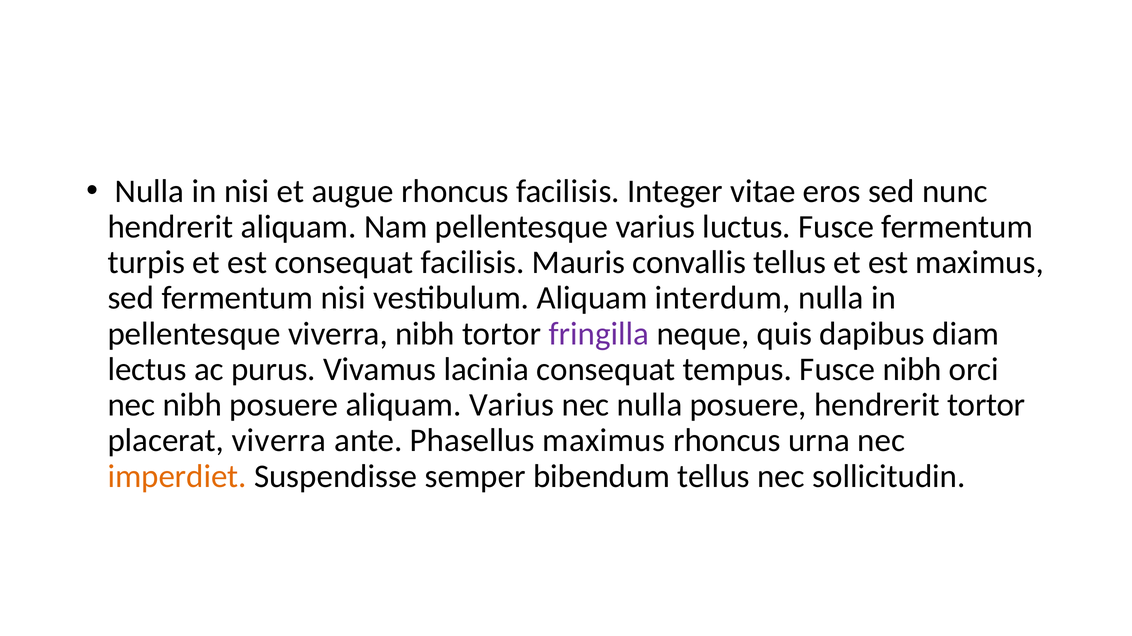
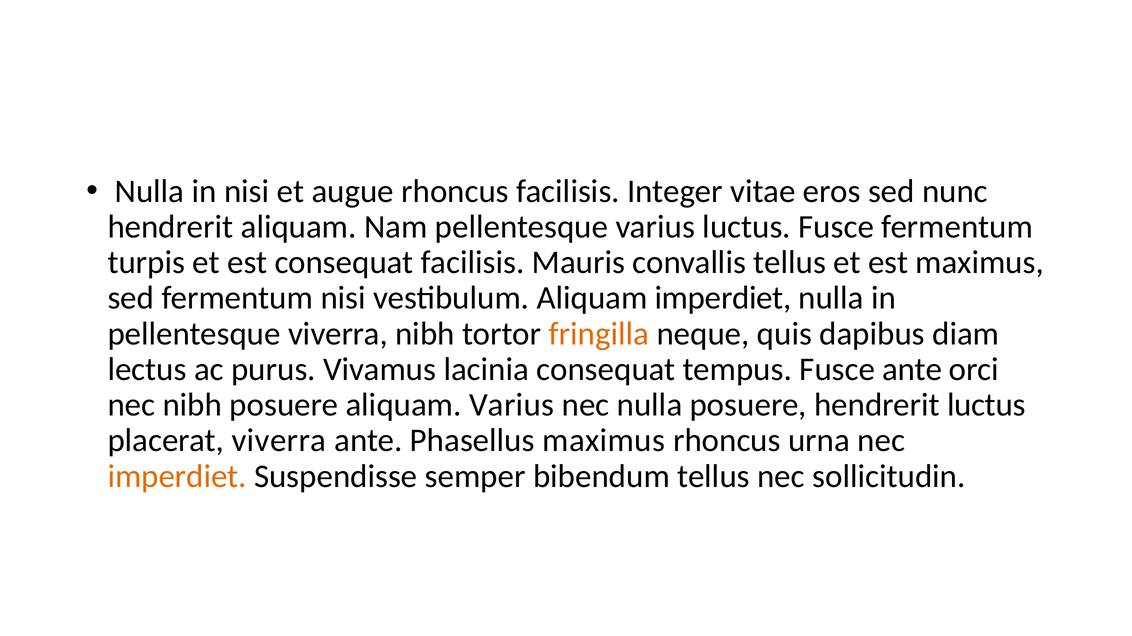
Aliquam interdum: interdum -> imperdiet (723, 298)
fringilla colour: purple -> orange (599, 334)
Fusce nibh: nibh -> ante (912, 370)
hendrerit tortor: tortor -> luctus (986, 405)
